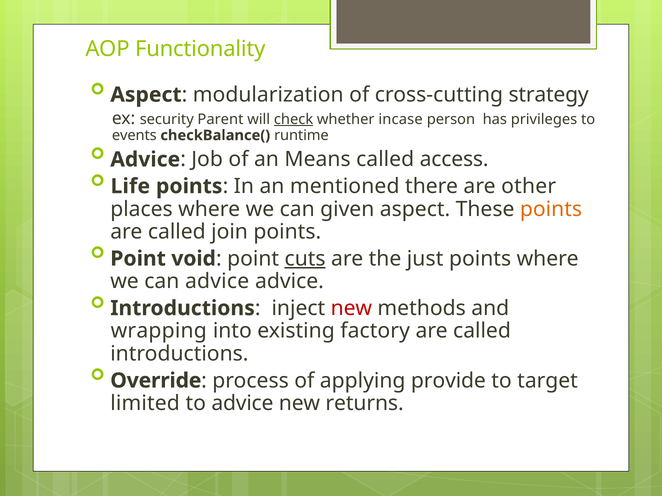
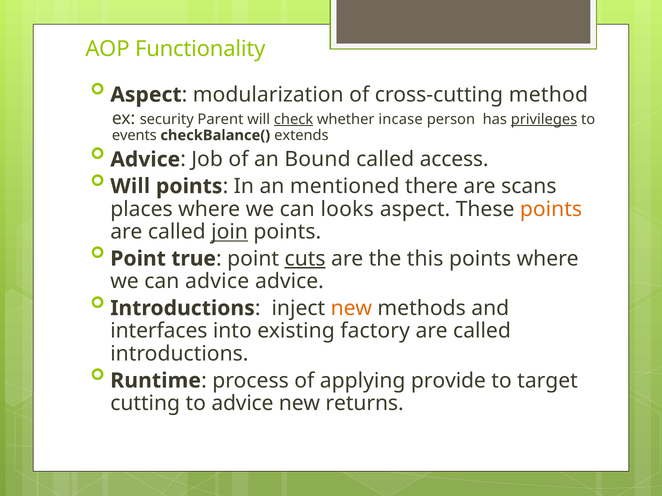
strategy: strategy -> method (548, 95)
privileges underline: none -> present (544, 119)
runtime: runtime -> extends (301, 135)
Means: Means -> Bound (318, 160)
Life: Life -> Will (130, 186)
other: other -> scans (529, 186)
given: given -> looks (347, 209)
join underline: none -> present (230, 232)
void: void -> true (194, 259)
just: just -> this (425, 259)
new colour: red -> orange (351, 309)
wrapping: wrapping -> interfaces (159, 331)
Override: Override -> Runtime (156, 381)
limited: limited -> cutting (145, 404)
